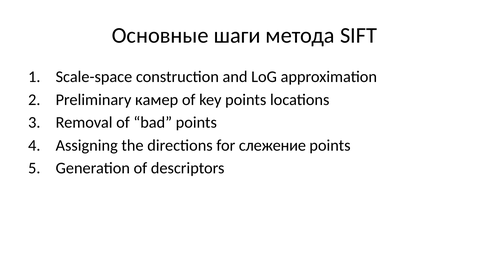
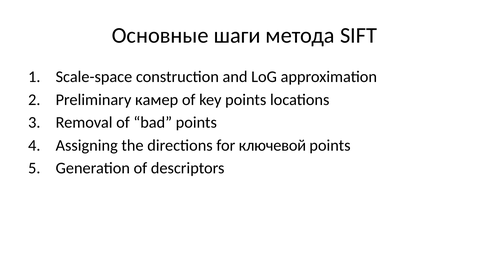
слежение: слежение -> ключевой (272, 145)
